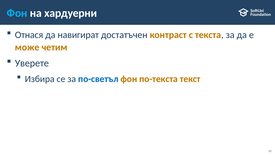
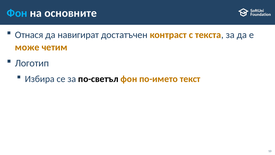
хардуерни: хардуерни -> основните (71, 13)
Уверете: Уверете -> Логотип (32, 63)
по-светъл colour: blue -> black (98, 79)
по-текста: по-текста -> по-името (159, 79)
